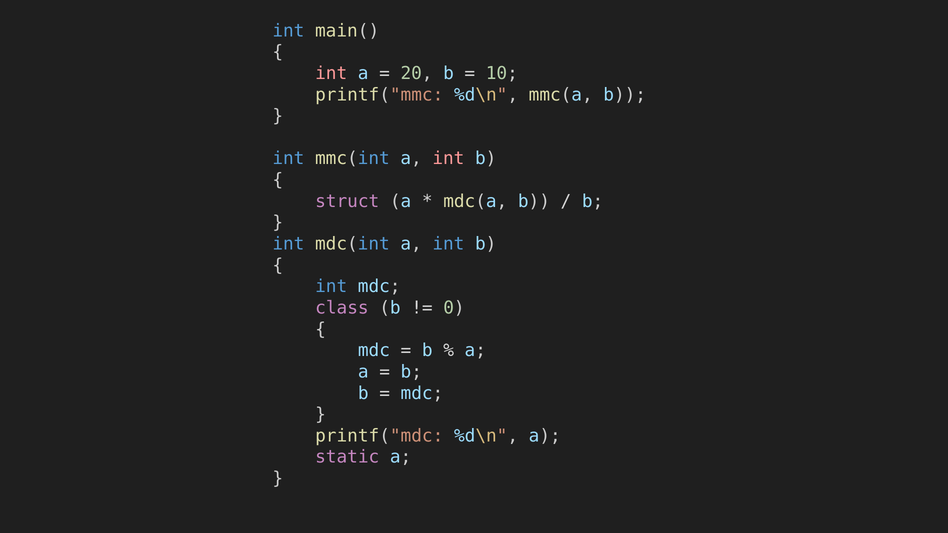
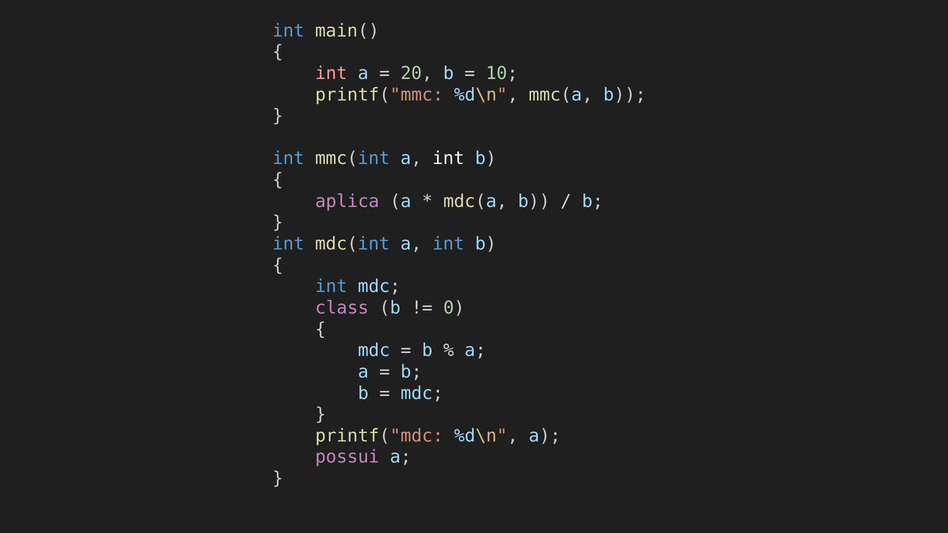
int colour: pink -> white (448, 159)
struct: struct -> aplica (347, 201)
static: static -> possui (347, 457)
